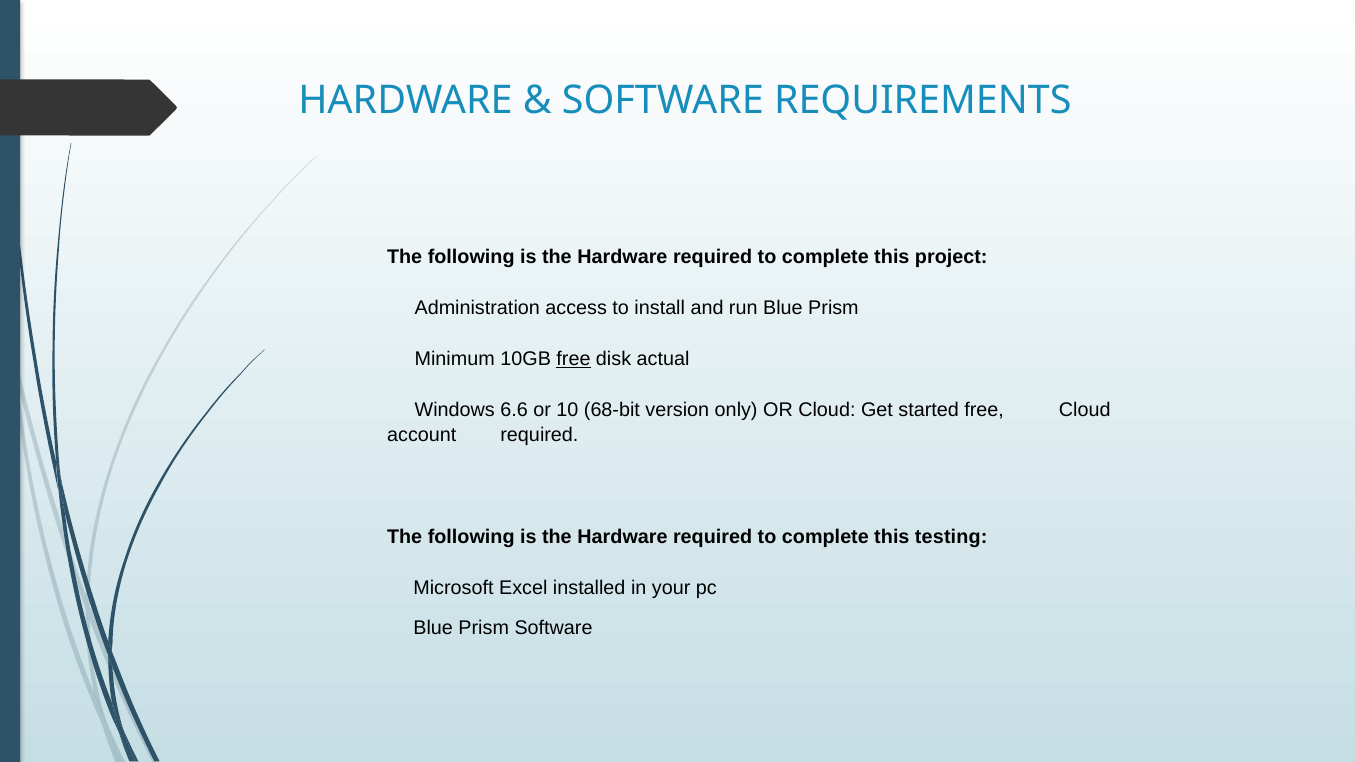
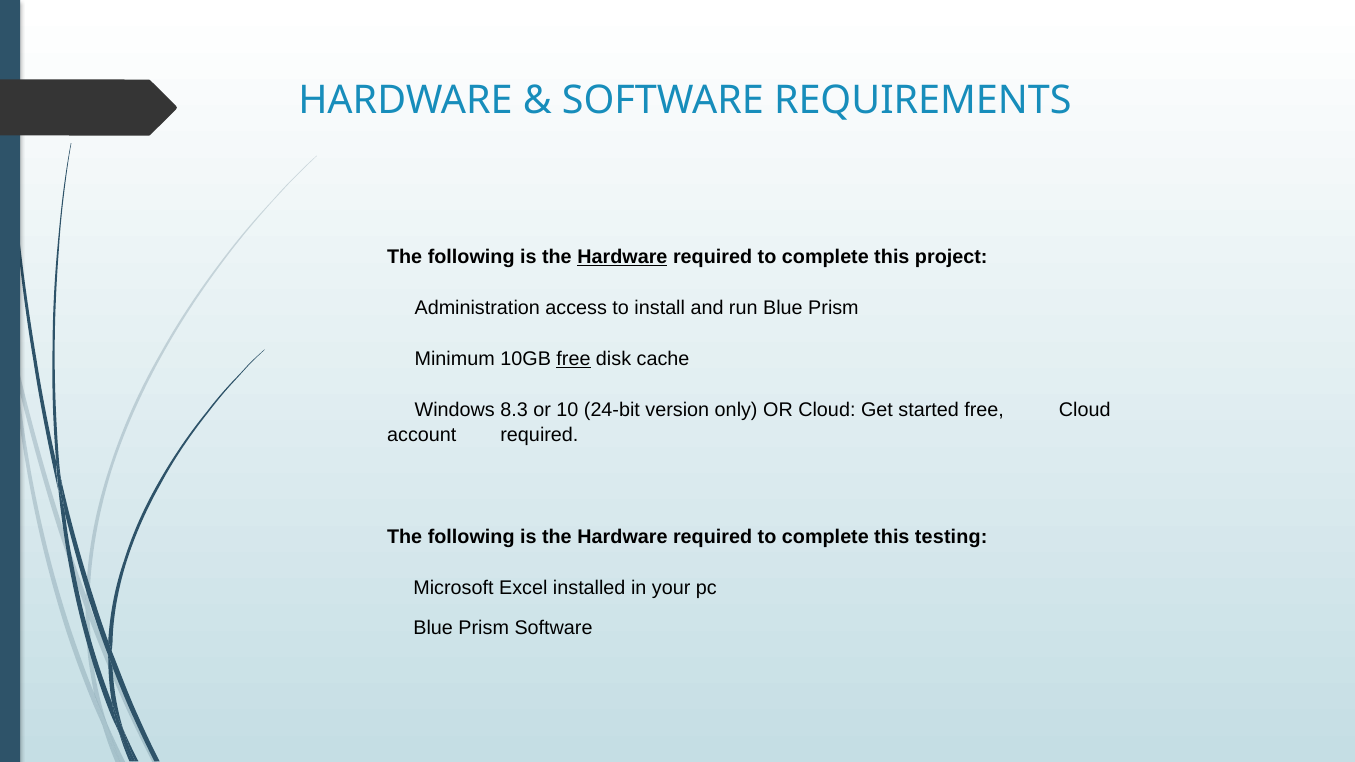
Hardware underline: none -> present (622, 257)
actual: actual -> cache (663, 359)
6.6: 6.6 -> 8.3 (514, 410)
68-bit: 68-bit -> 24-bit (612, 410)
